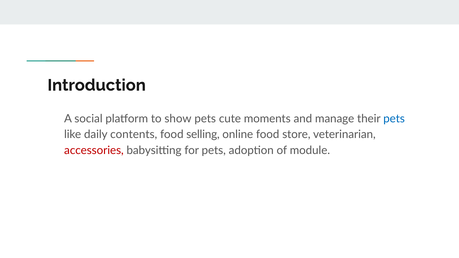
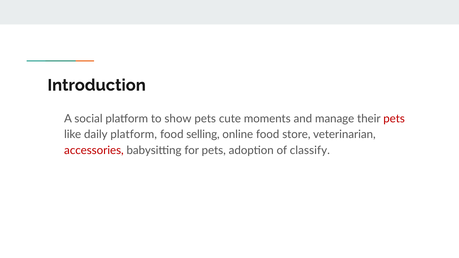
pets colour: blue -> red (394, 119)
daily contents: contents -> platform (134, 135)
module: module -> classify (310, 150)
